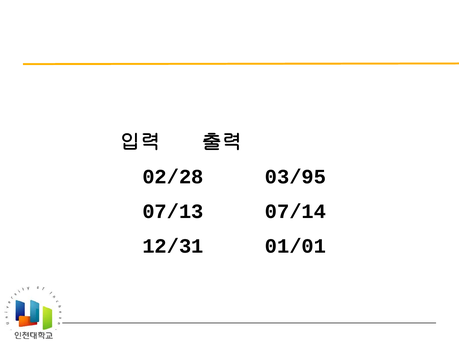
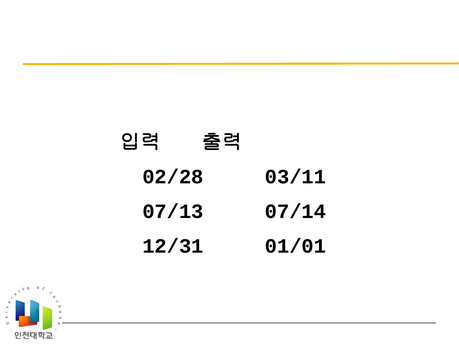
03/95: 03/95 -> 03/11 (295, 177)
